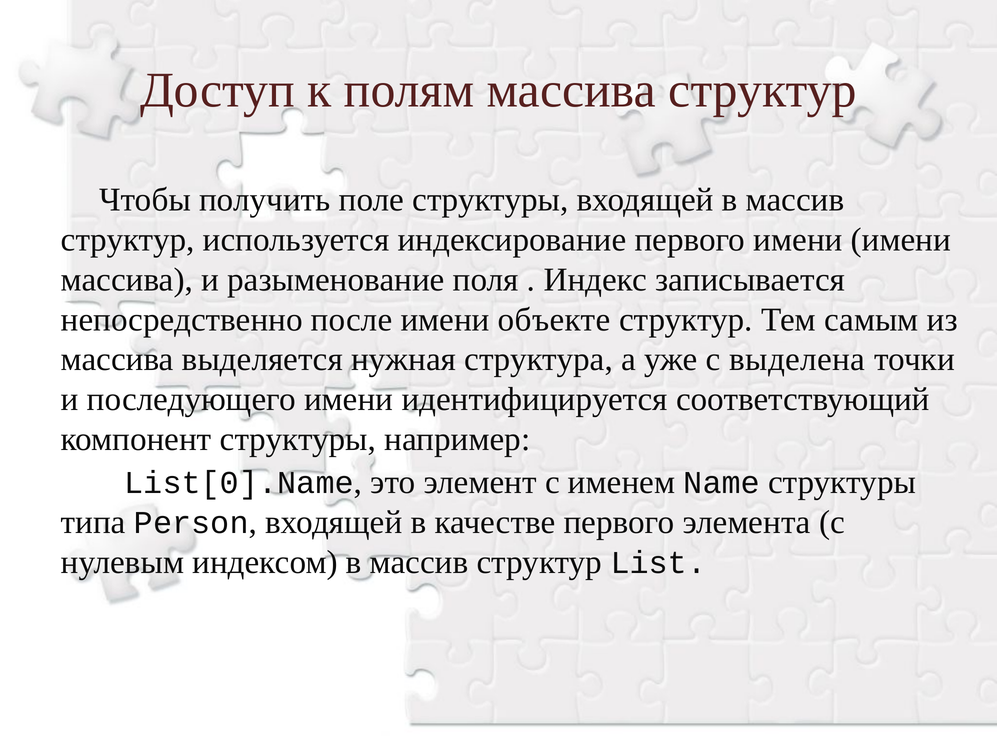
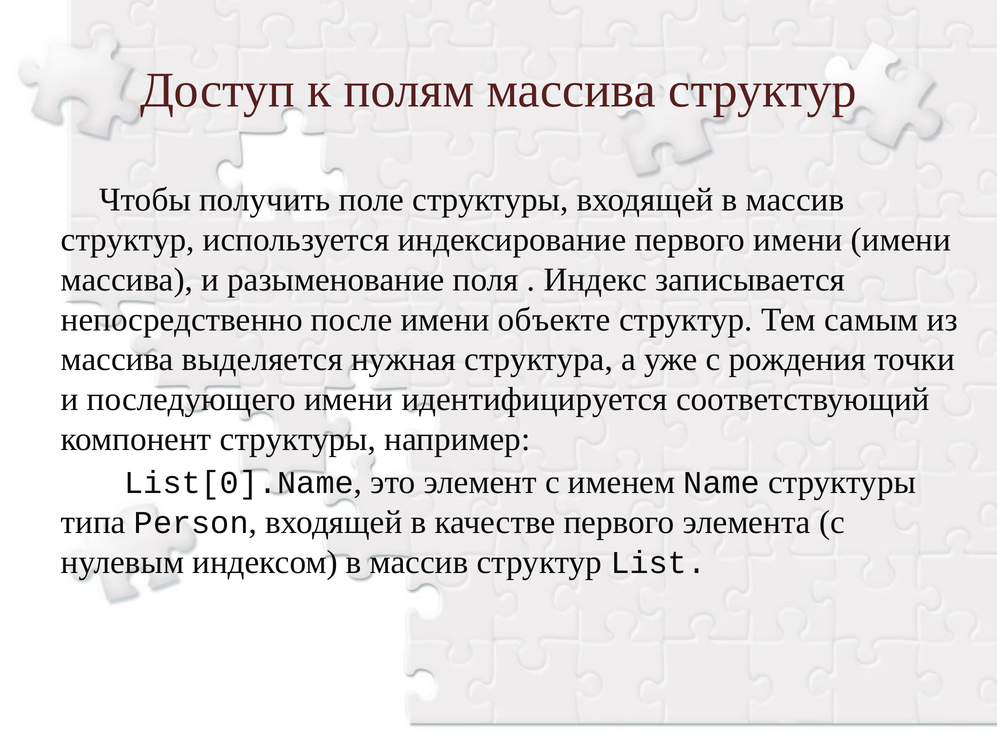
выделена: выделена -> рождения (798, 359)
